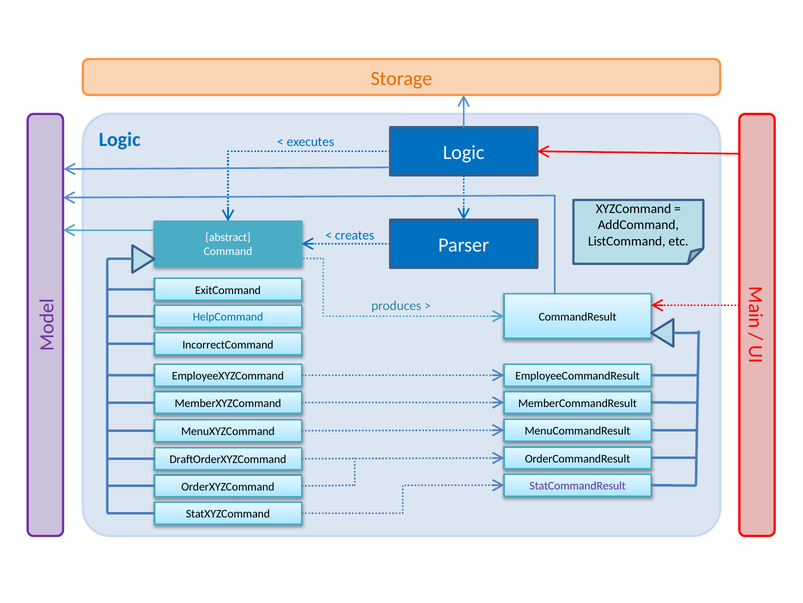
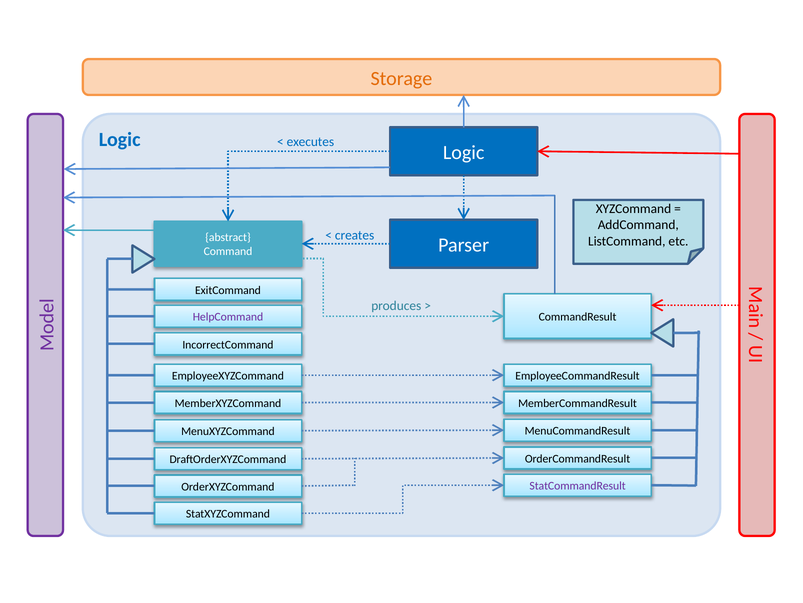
HelpCommand colour: blue -> purple (228, 317)
